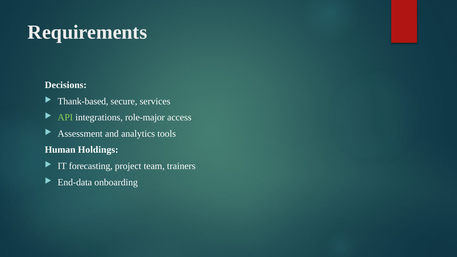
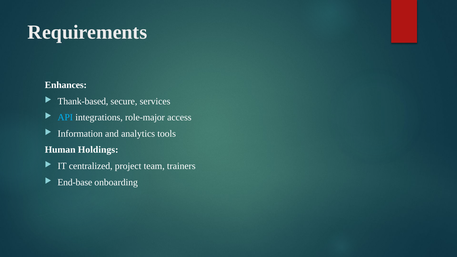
Decisions: Decisions -> Enhances (66, 85)
API colour: light green -> light blue (65, 117)
Assessment: Assessment -> Information (80, 134)
forecasting: forecasting -> centralized (91, 166)
End-data: End-data -> End-base (75, 182)
